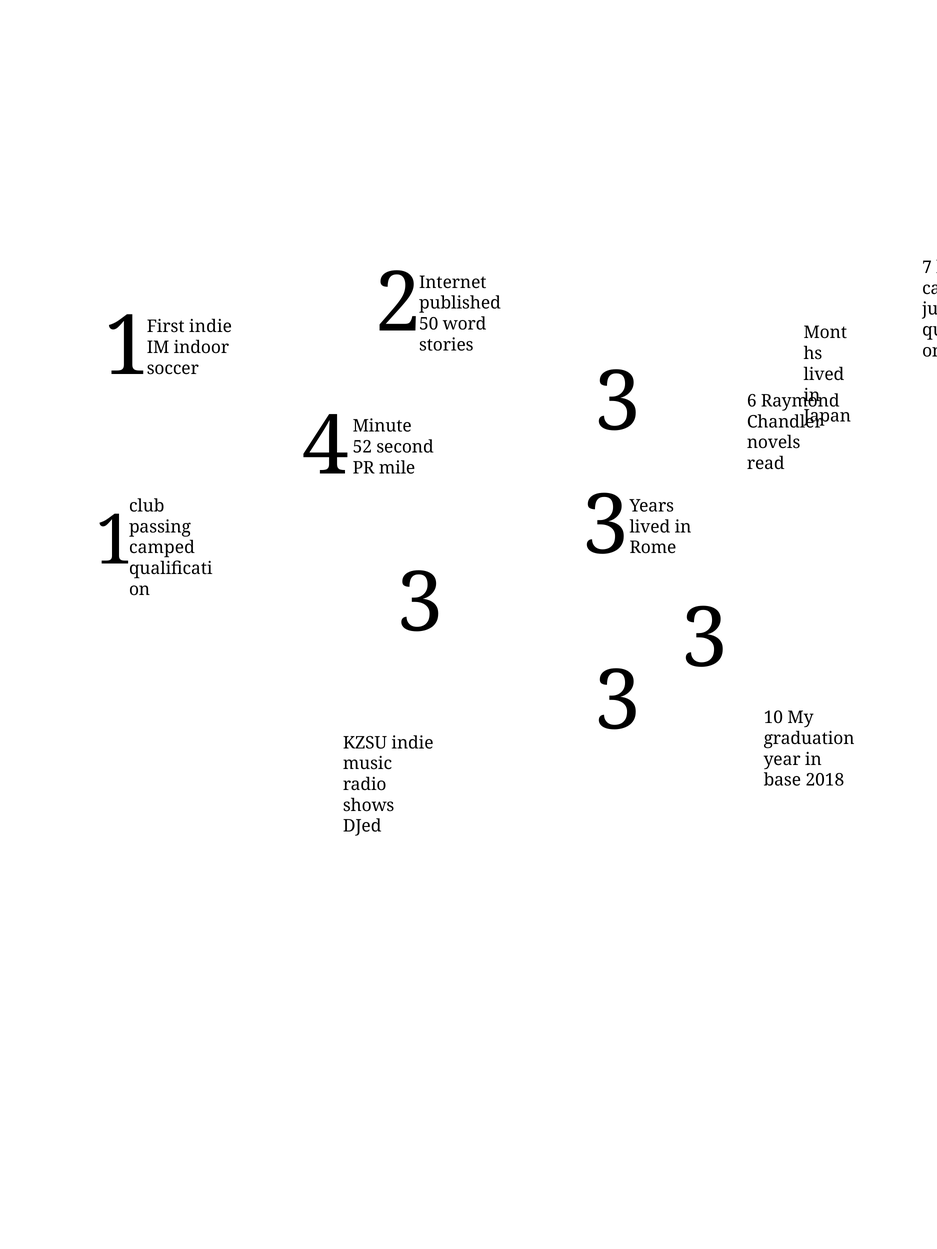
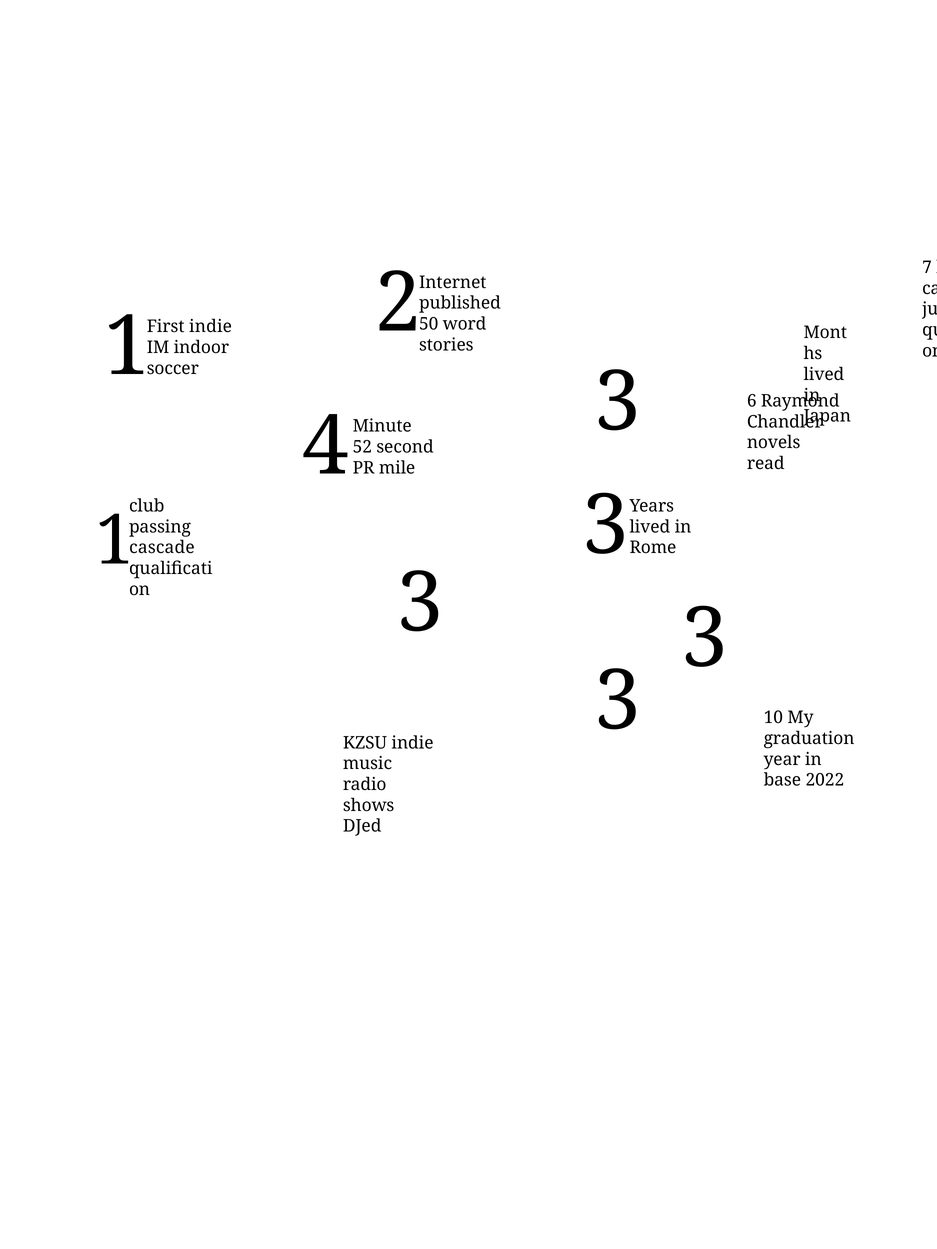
camped: camped -> cascade (162, 548)
2018: 2018 -> 2022 (825, 780)
